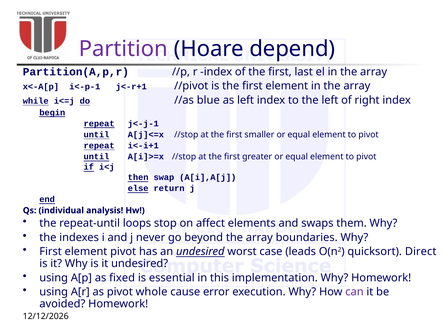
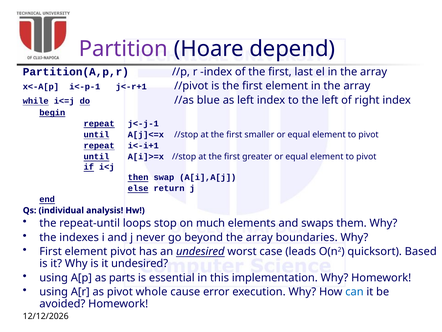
affect: affect -> much (210, 223)
Direct: Direct -> Based (421, 251)
fixed: fixed -> parts (122, 277)
can colour: purple -> blue (354, 291)
